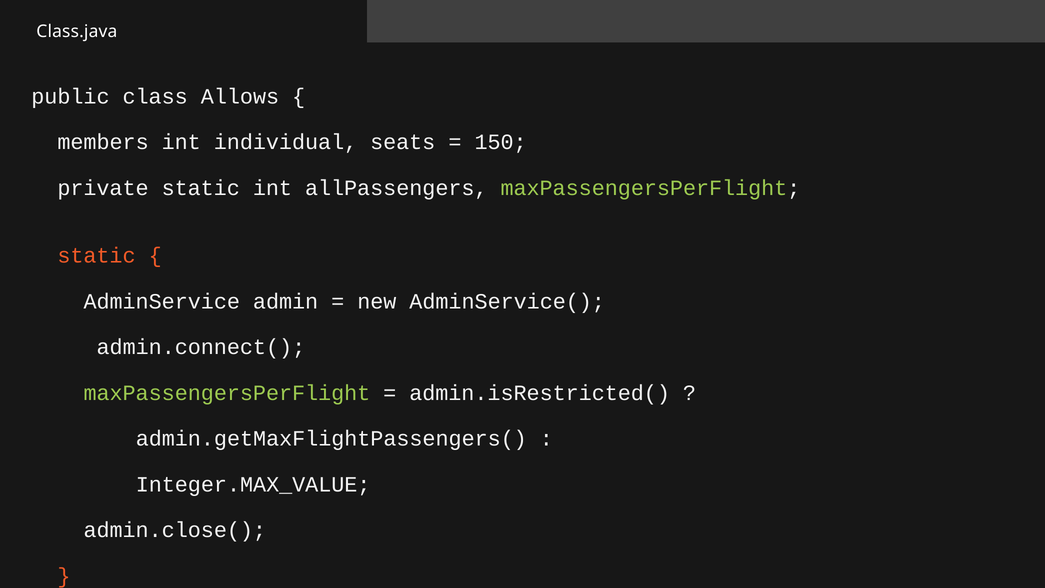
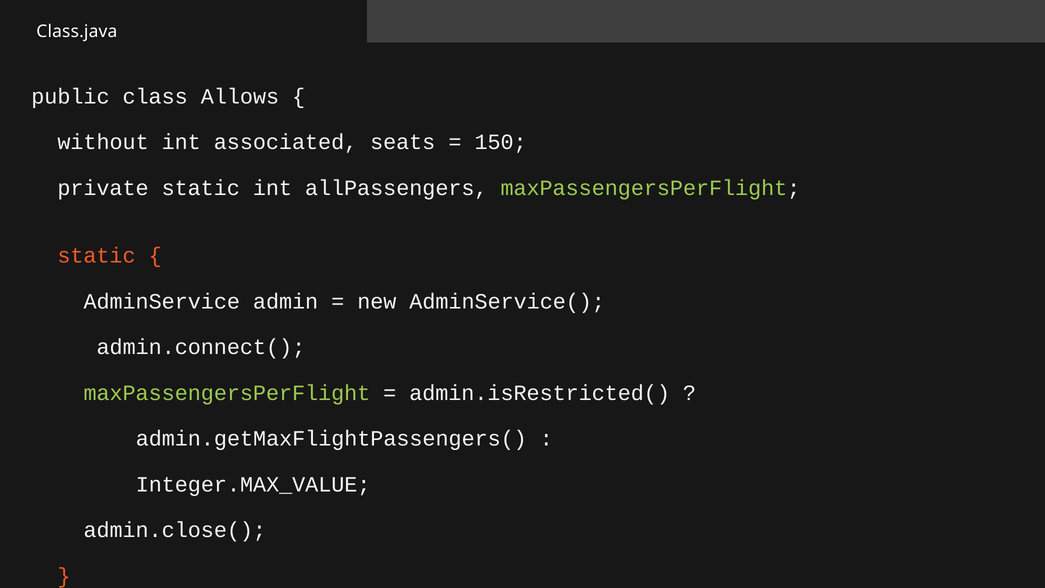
members: members -> without (103, 142)
individual: individual -> associated (286, 142)
